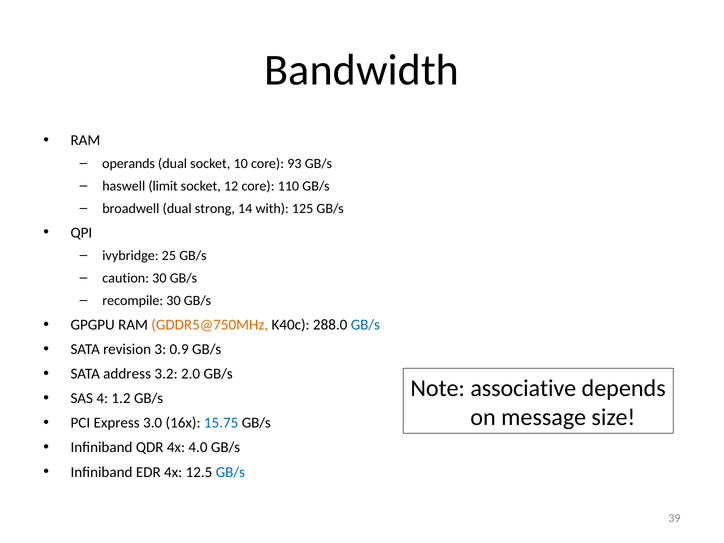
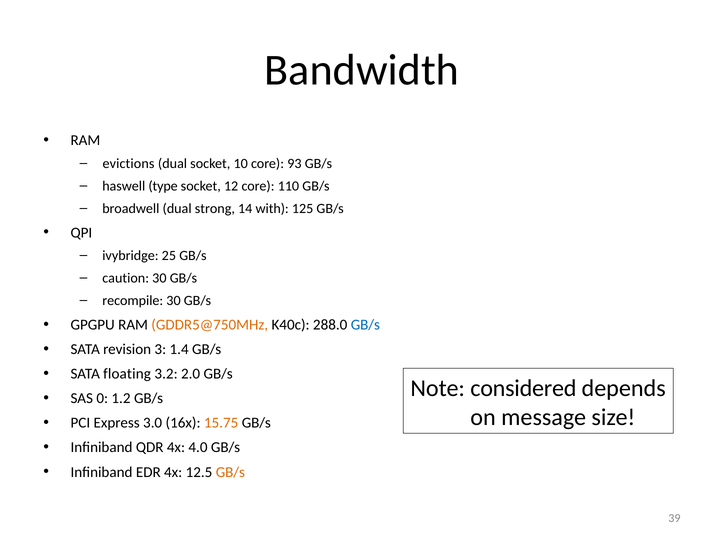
operands: operands -> evictions (128, 163)
limit: limit -> type (163, 186)
0.9: 0.9 -> 1.4 (179, 349)
address: address -> floating (127, 374)
associative: associative -> considered (523, 388)
4: 4 -> 0 (102, 398)
15.75 colour: blue -> orange (221, 423)
GB/s colour: blue -> orange (230, 472)
